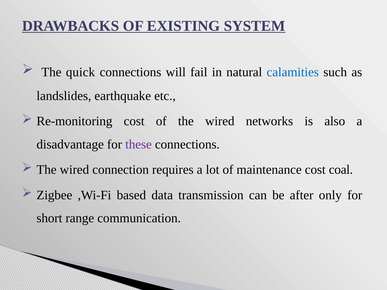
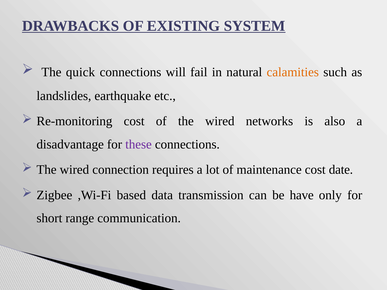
calamities colour: blue -> orange (293, 72)
coal: coal -> date (341, 170)
after: after -> have (302, 195)
